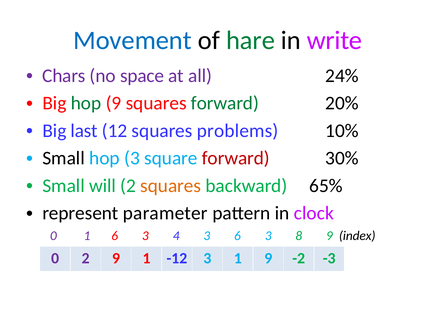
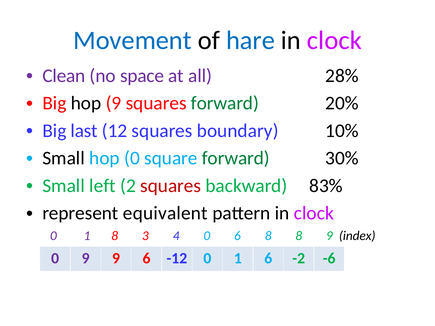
hare colour: green -> blue (250, 41)
write: write -> clock (334, 41)
Chars: Chars -> Clean (64, 76)
24%: 24% -> 28% (342, 76)
hop colour: green -> black (86, 103)
problems: problems -> boundary (238, 131)
hop 3: 3 -> 0 (132, 158)
forward colour: red -> green (236, 158)
will: will -> left (102, 186)
squares colour: orange -> red (171, 186)
65%: 65% -> 83% (326, 186)
parameter: parameter -> equivalent (165, 213)
1 6: 6 -> 8 (115, 236)
4 3: 3 -> 0 (207, 236)
3: 3 -> 8 (268, 236)
0 2: 2 -> 9 (86, 258)
9 1: 1 -> 6 (146, 258)
-12 3: 3 -> 0 (207, 258)
1 9: 9 -> 6 (268, 258)
-3: -3 -> -6 (329, 258)
